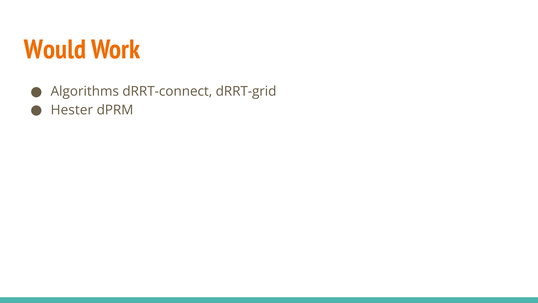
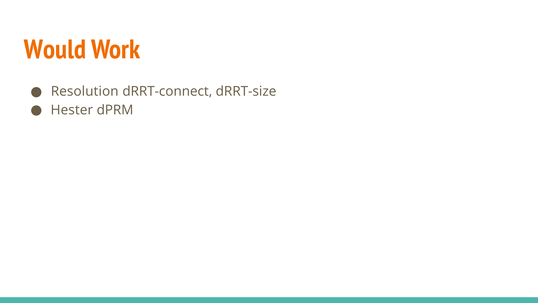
Algorithms: Algorithms -> Resolution (85, 91)
dRRT-grid: dRRT-grid -> dRRT-size (246, 91)
